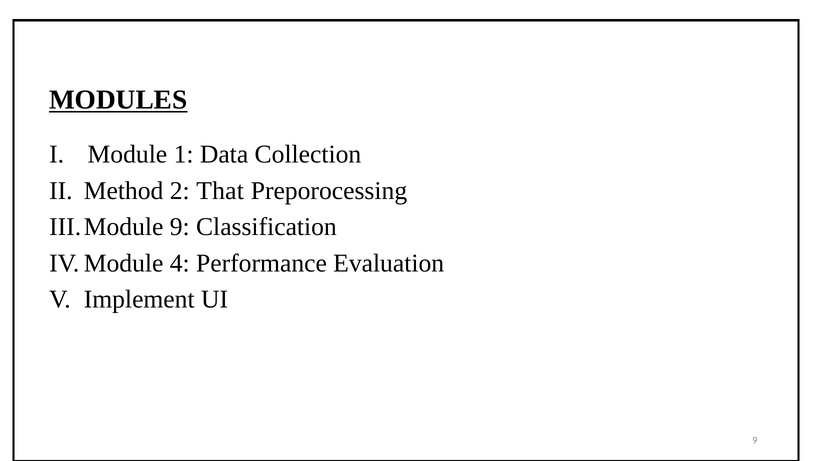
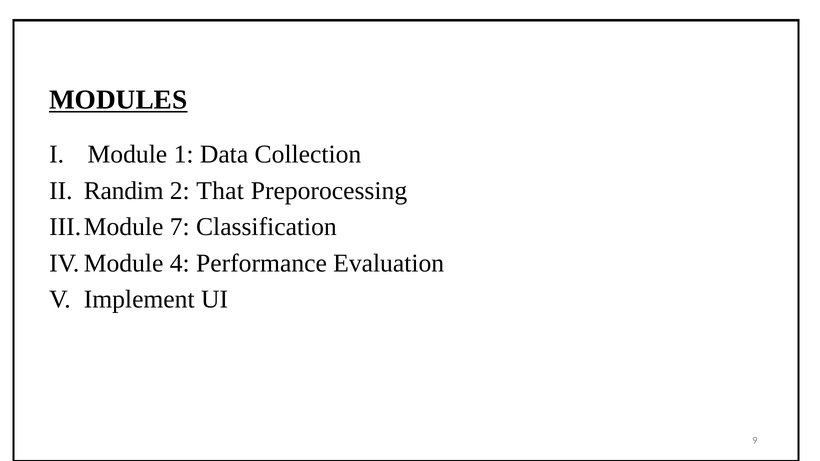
Method: Method -> Randim (124, 191)
9: 9 -> 7 (180, 227)
